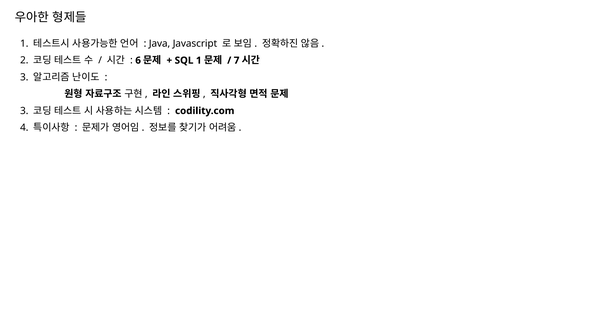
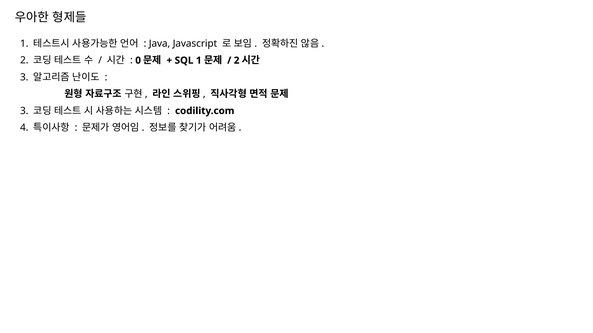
6: 6 -> 0 (138, 61)
7: 7 -> 2 (237, 61)
